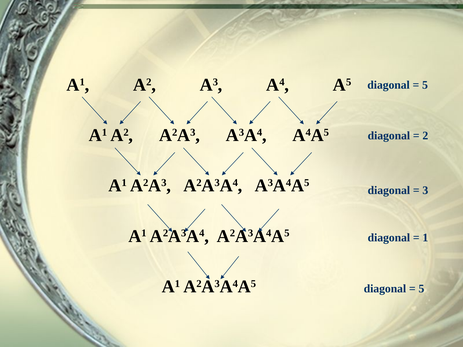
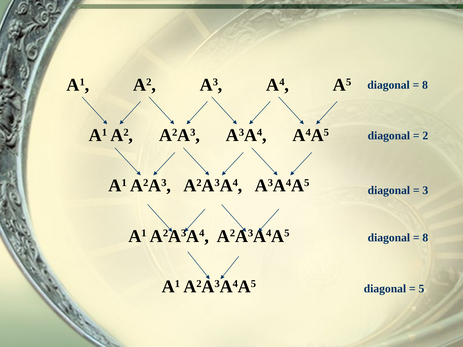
5: 5 -> 8 (425, 85)
1: 1 -> 8 (425, 238)
